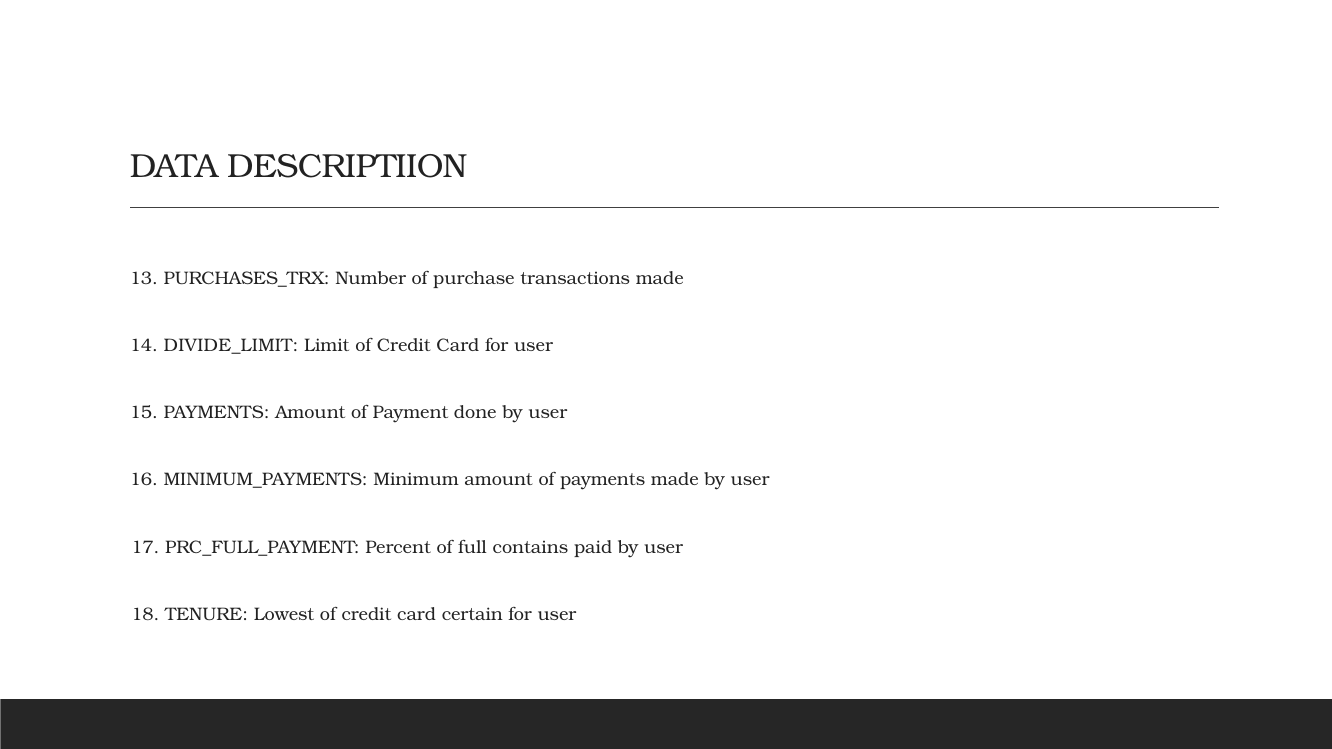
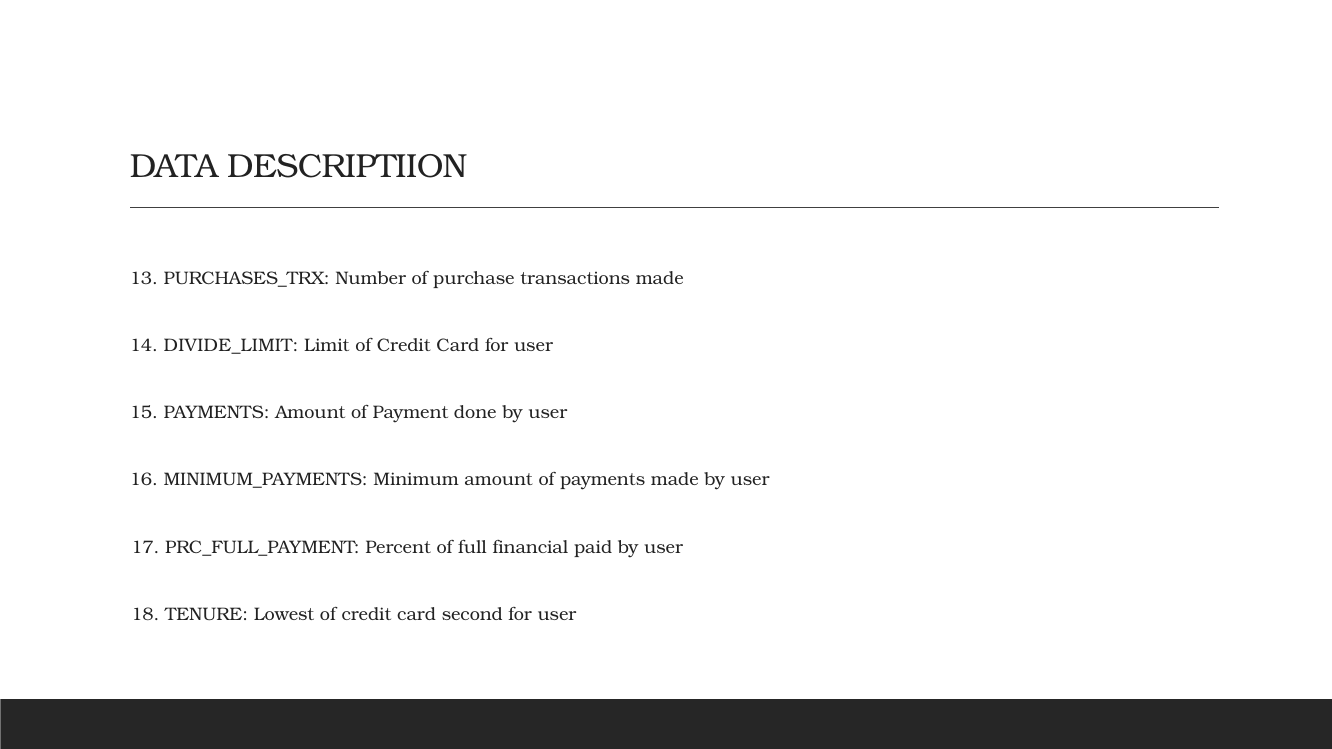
contains: contains -> financial (530, 547)
certain: certain -> second (472, 614)
